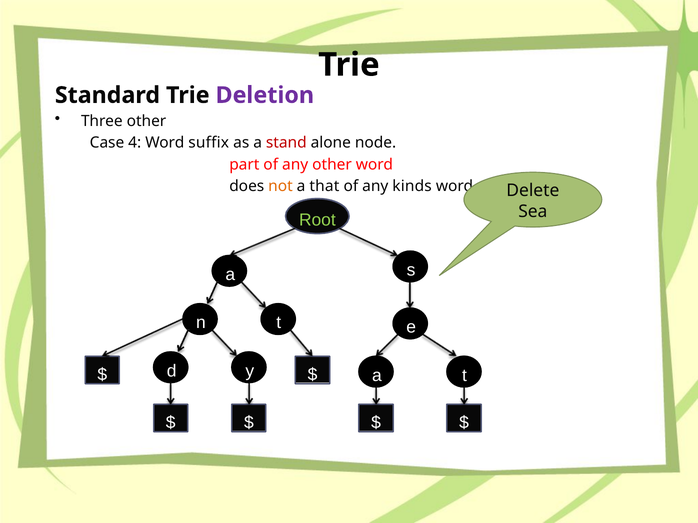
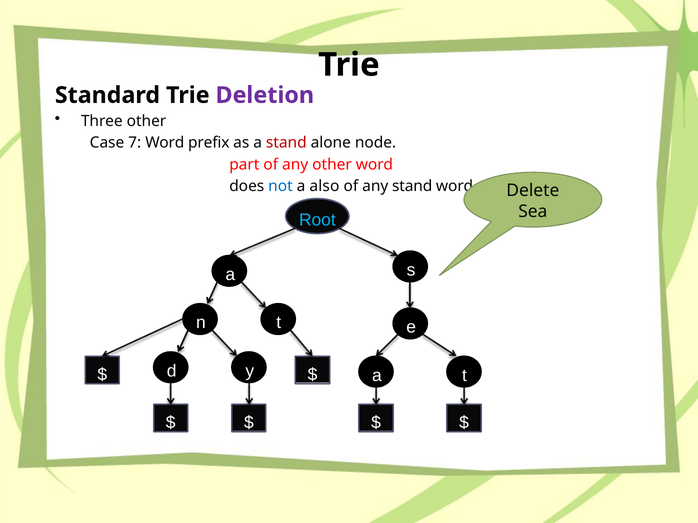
4: 4 -> 7 (135, 143)
suffix: suffix -> prefix (209, 143)
not colour: orange -> blue (281, 186)
that: that -> also (324, 186)
any kinds: kinds -> stand (412, 186)
Root colour: light green -> light blue (317, 220)
